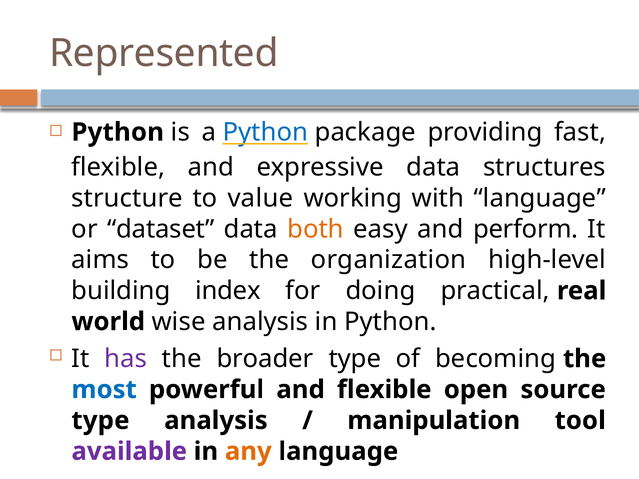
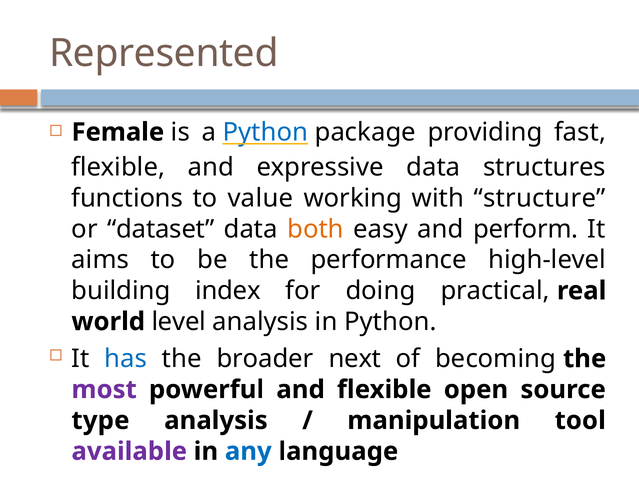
Python: Python -> Female (118, 132)
structure: structure -> functions (127, 198)
with language: language -> structure (540, 198)
organization: organization -> performance (389, 260)
wise: wise -> level (179, 322)
has colour: purple -> blue (126, 359)
broader type: type -> next (355, 359)
most colour: blue -> purple (104, 390)
any colour: orange -> blue (248, 452)
